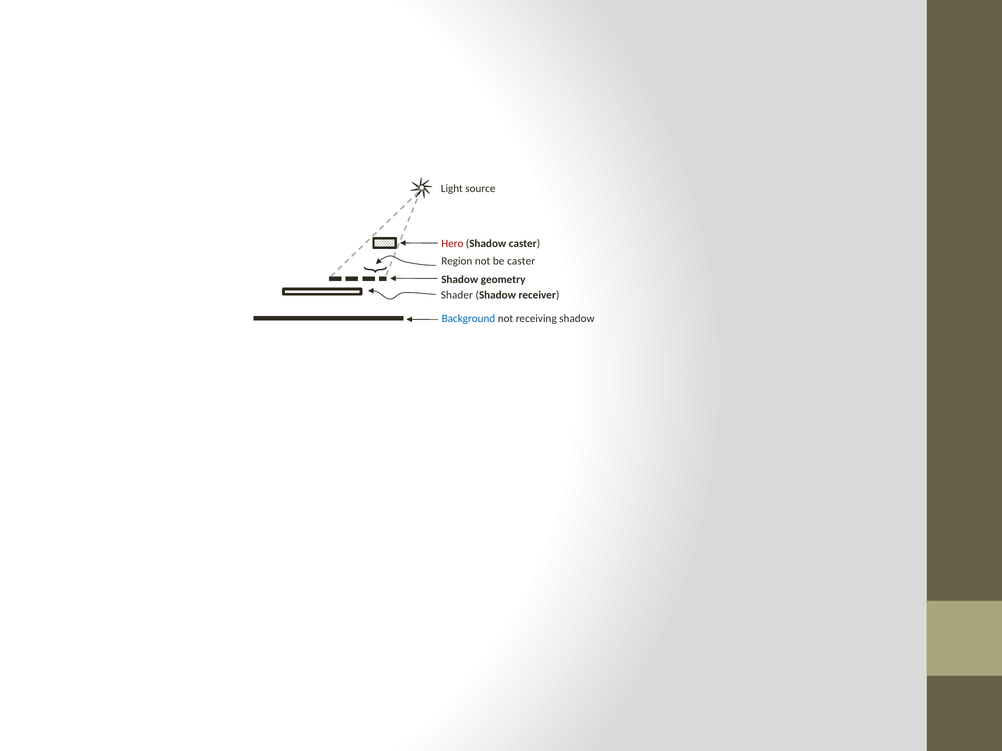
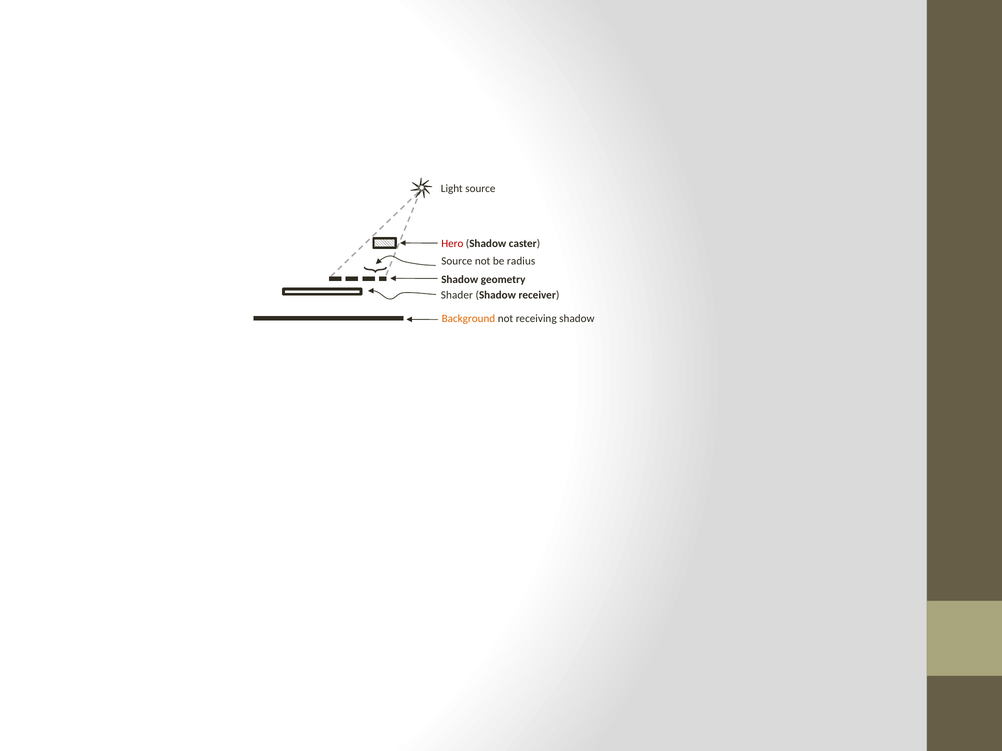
Region: Region -> Source (457, 261)
be caster: caster -> radius (521, 261)
Background colour: blue -> orange (468, 319)
